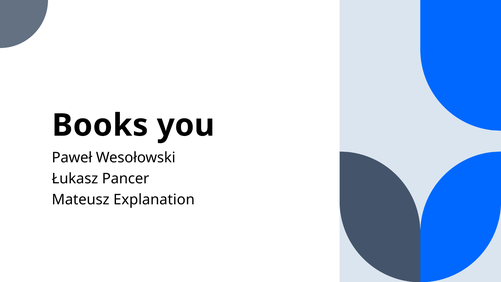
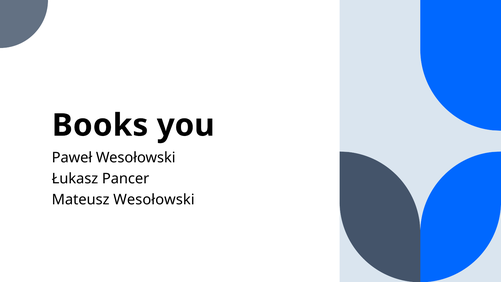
Mateusz Explanation: Explanation -> Wesołowski (154, 200)
